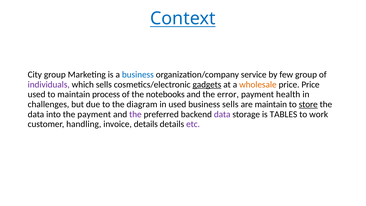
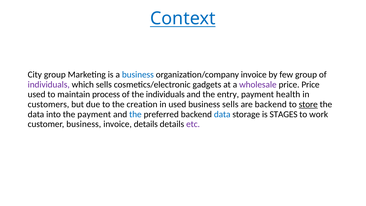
organization/company service: service -> invoice (254, 75)
gadgets underline: present -> none (207, 85)
wholesale colour: orange -> purple (258, 85)
the notebooks: notebooks -> individuals (165, 94)
error: error -> entry (228, 94)
challenges: challenges -> customers (48, 104)
diagram: diagram -> creation (142, 104)
are maintain: maintain -> backend (271, 104)
the colour: purple -> blue (135, 114)
data colour: purple -> blue (222, 114)
TABLES: TABLES -> STAGES (284, 114)
customer handling: handling -> business (84, 124)
